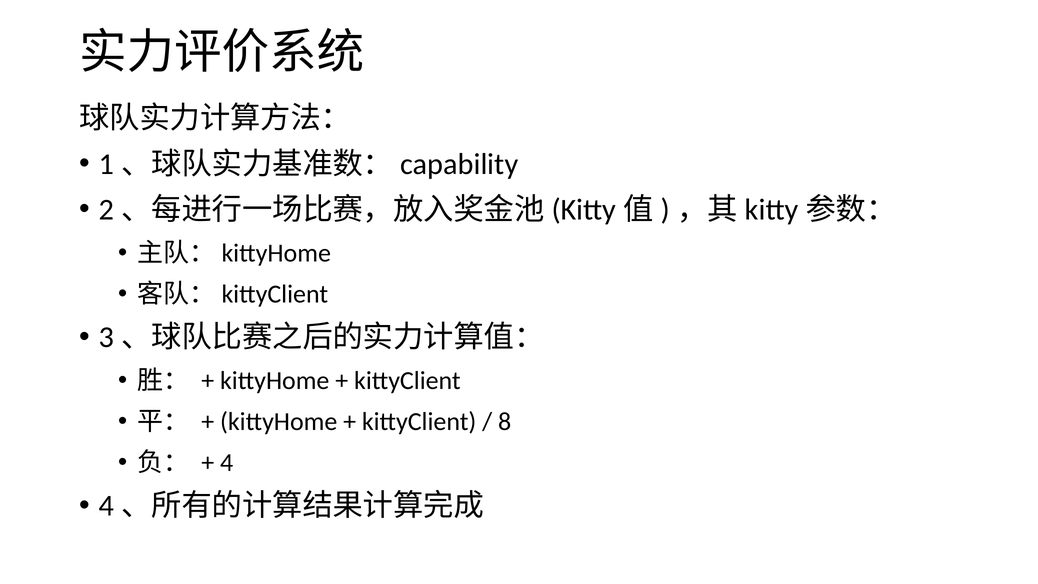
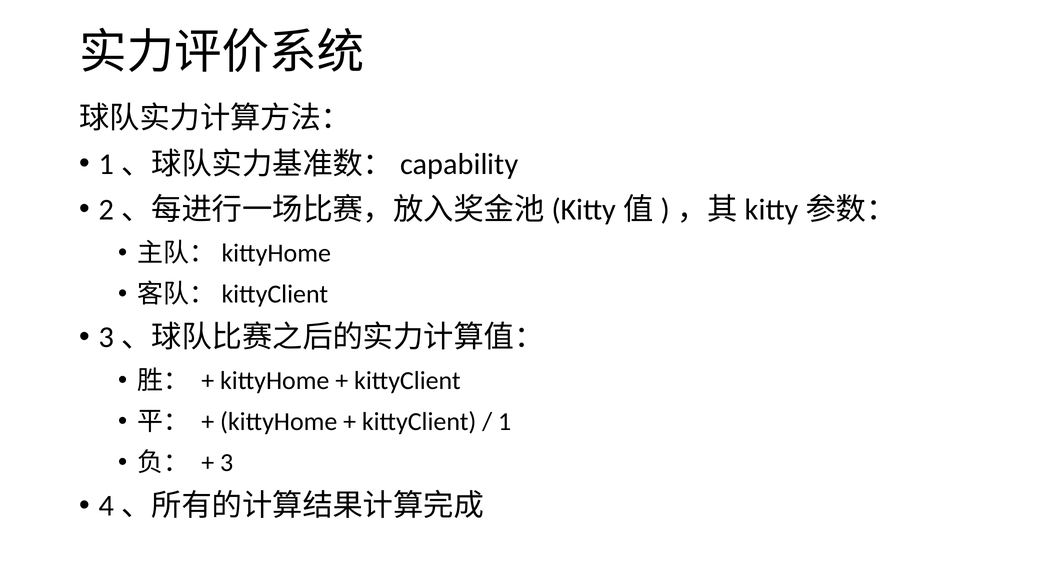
8: 8 -> 1 (505, 421)
4: 4 -> 3 (227, 462)
